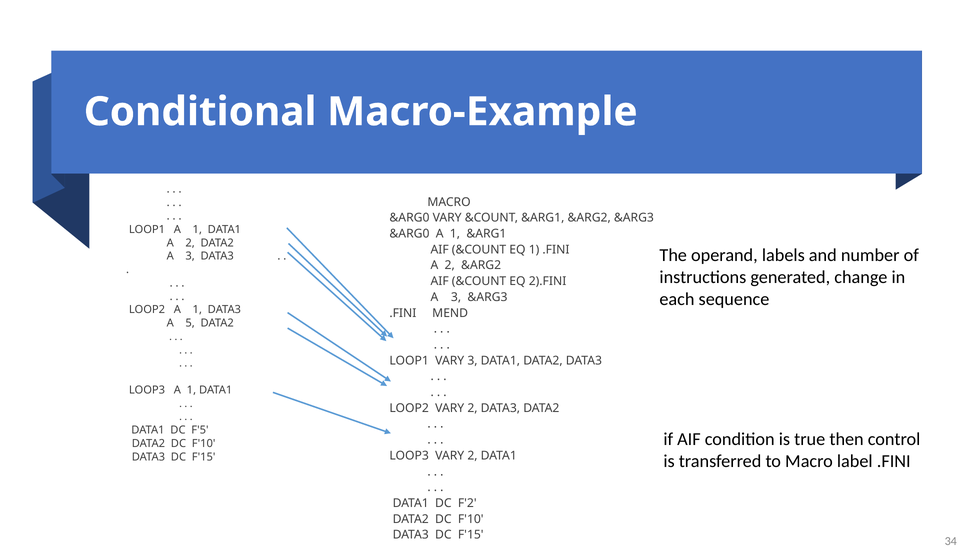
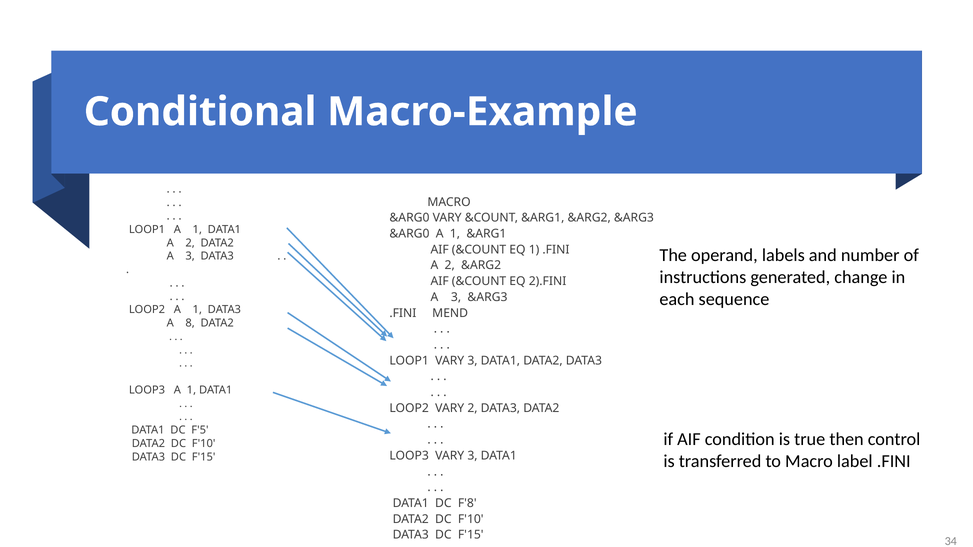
5: 5 -> 8 (190, 323)
LOOP3 VARY 2: 2 -> 3 (472, 456)
F'2: F'2 -> F'8 (467, 503)
